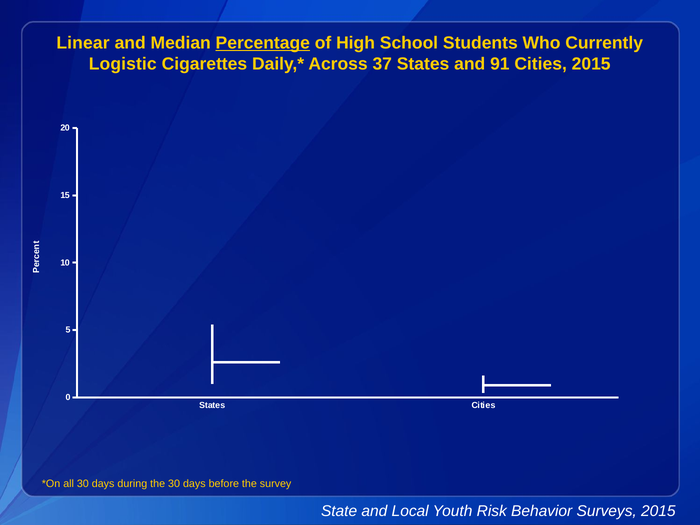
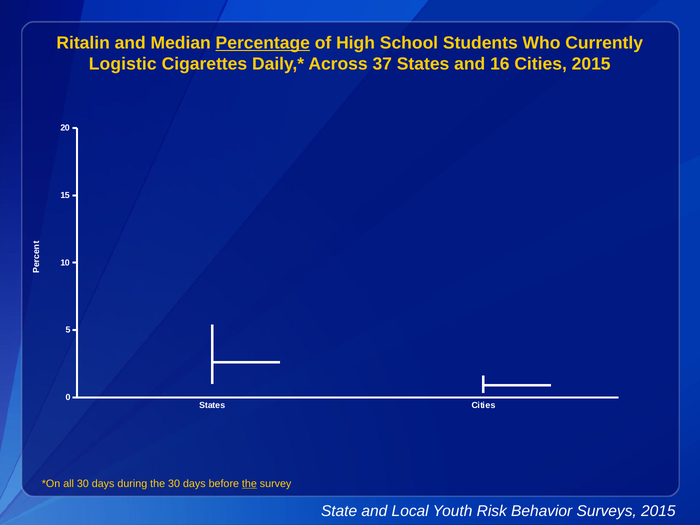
Linear: Linear -> Ritalin (83, 43)
91: 91 -> 16 (500, 64)
the underline: none -> present (249, 484)
